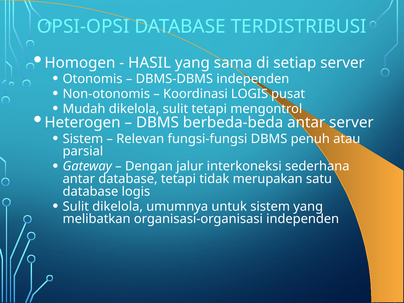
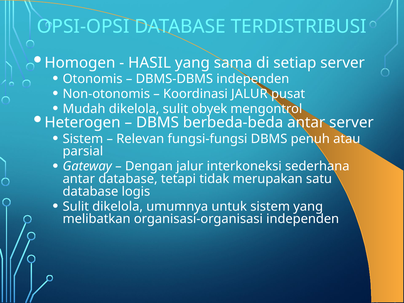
Koordinasi LOGIS: LOGIS -> JALUR (249, 94)
sulit tetapi: tetapi -> obyek (209, 109)
